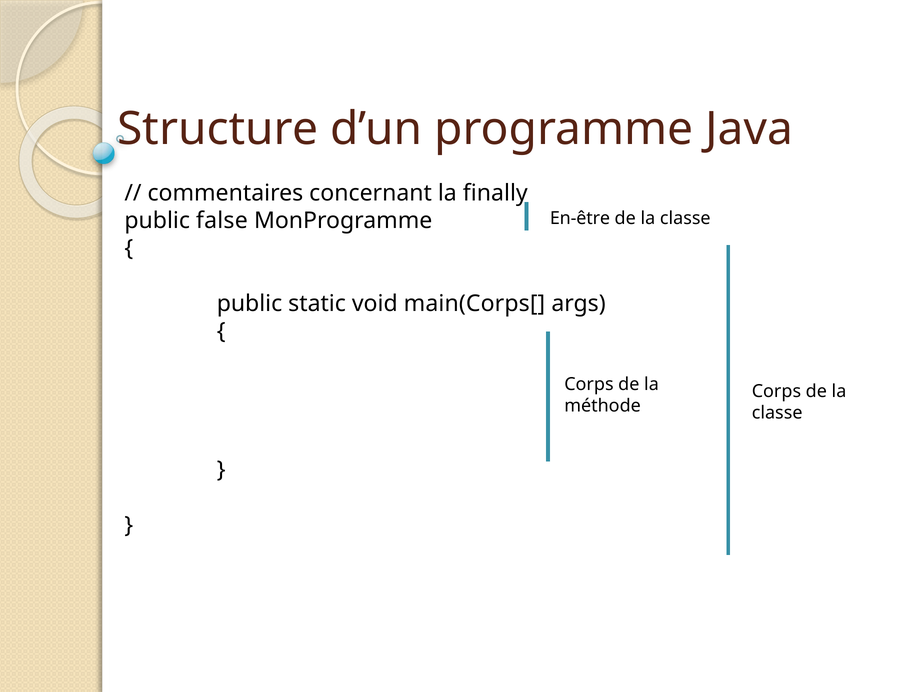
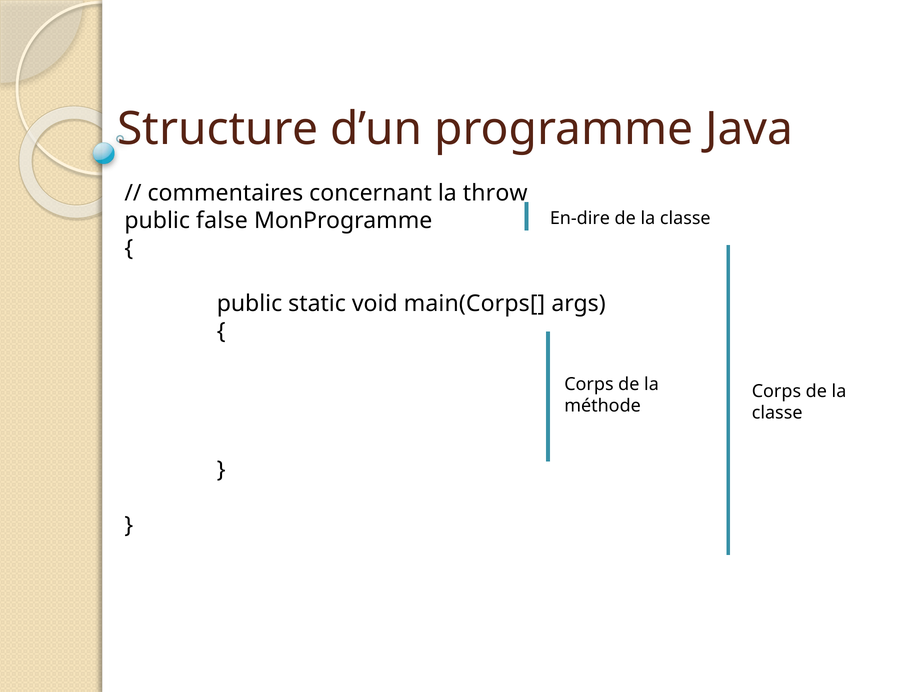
finally: finally -> throw (495, 193)
En-être: En-être -> En-dire (580, 218)
